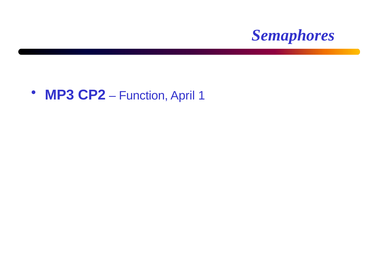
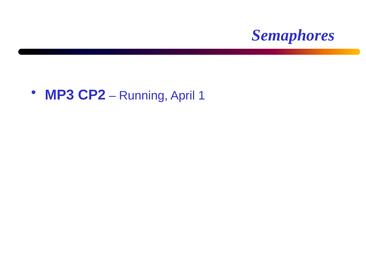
Function: Function -> Running (143, 96)
